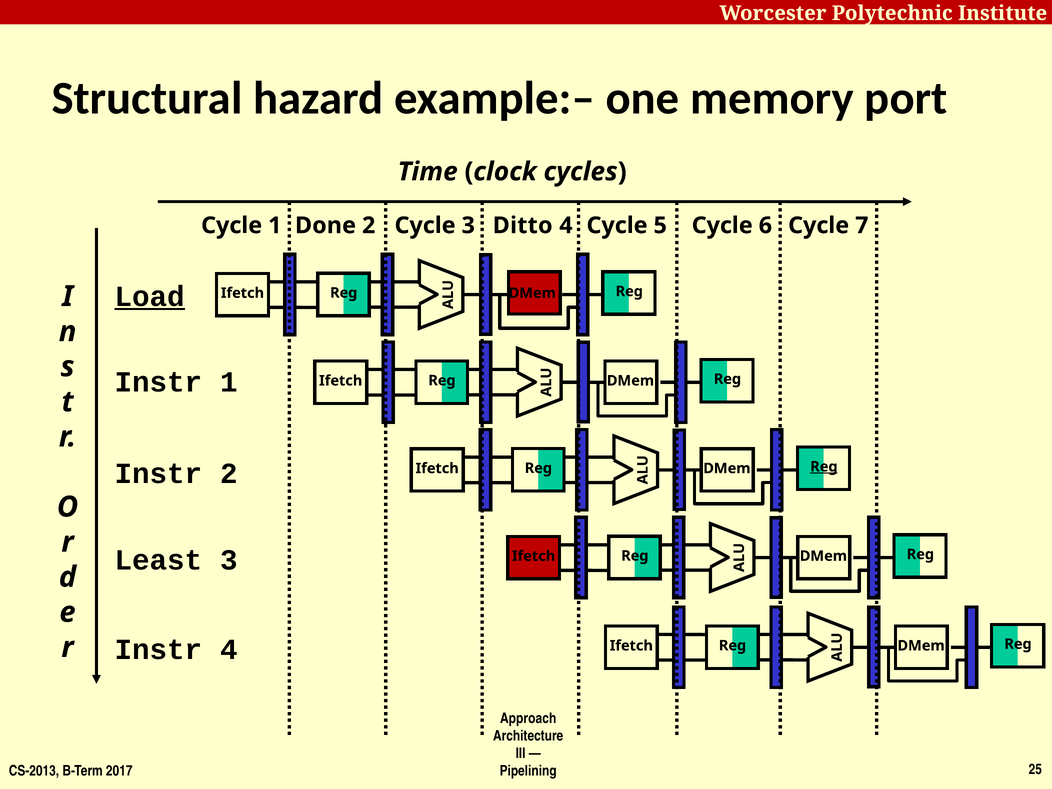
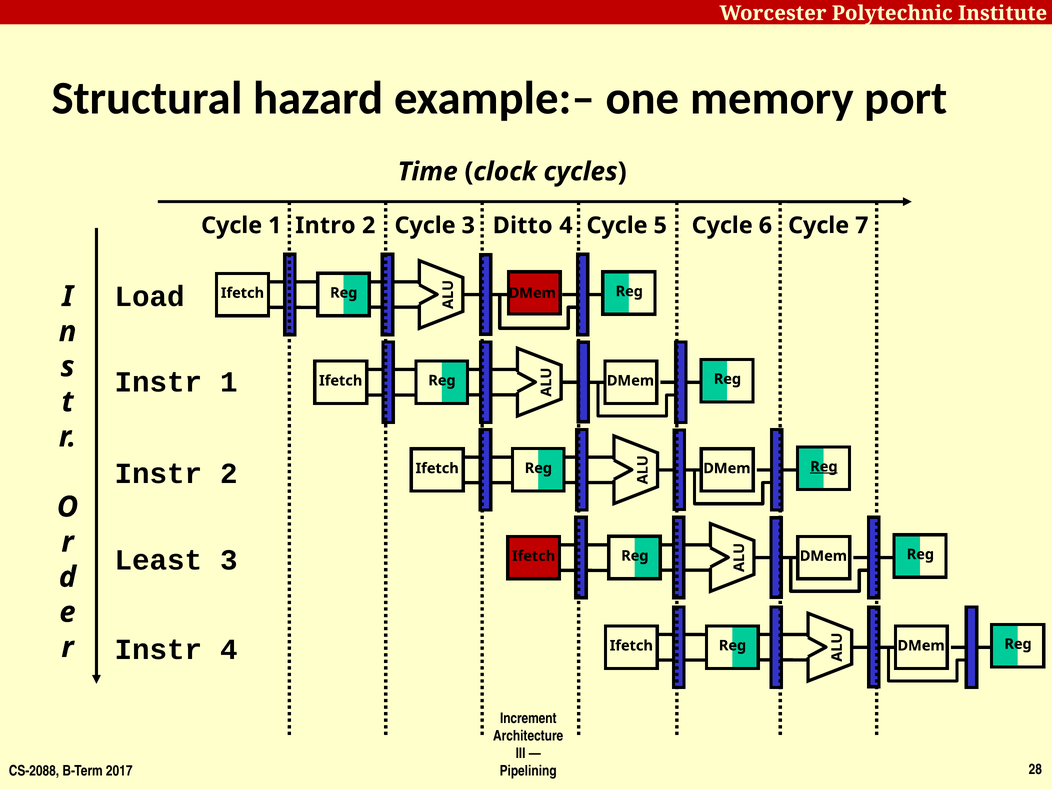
Done: Done -> Intro (325, 225)
Load underline: present -> none (150, 296)
Approach: Approach -> Increment (528, 718)
CS-2013: CS-2013 -> CS-2088 (34, 771)
25: 25 -> 28 (1035, 769)
